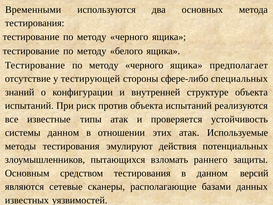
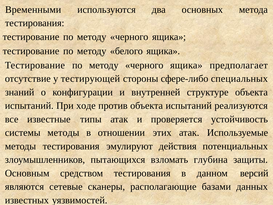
риск: риск -> ходе (86, 106)
системы данном: данном -> методы (63, 133)
раннего: раннего -> глубина (211, 160)
